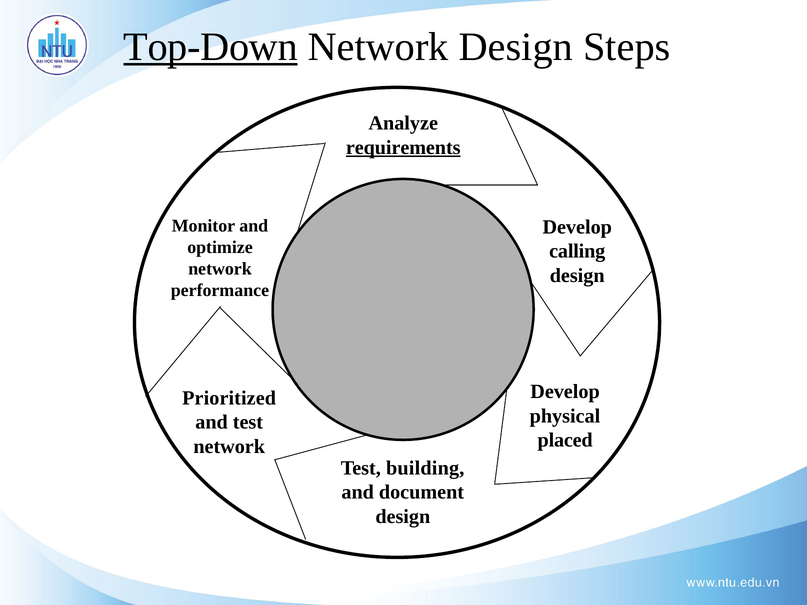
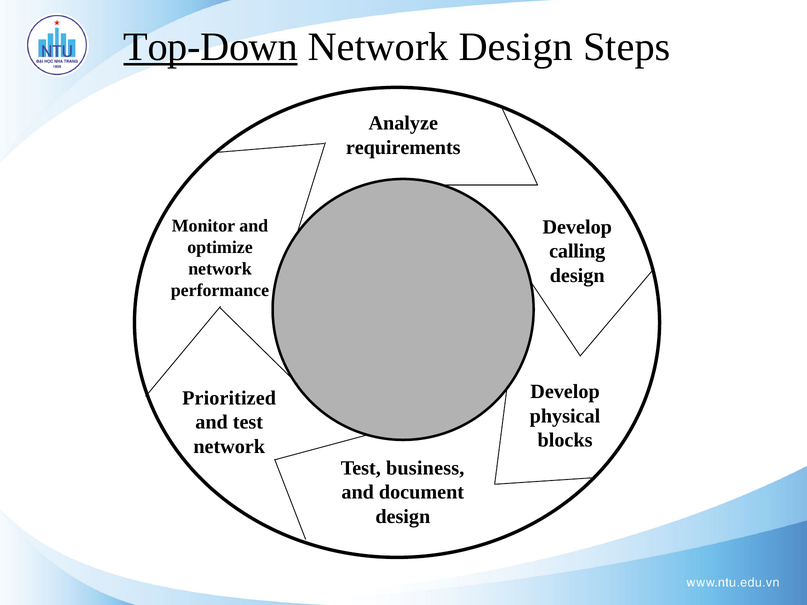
requirements underline: present -> none (403, 148)
placed: placed -> blocks (565, 440)
building: building -> business (425, 468)
